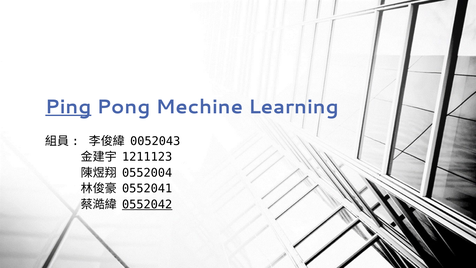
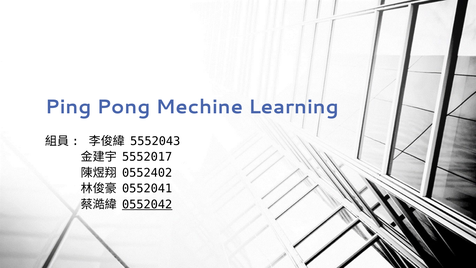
Ping underline: present -> none (68, 107)
0052043: 0052043 -> 5552043 (155, 141)
1211123: 1211123 -> 5552017 (147, 157)
0552004: 0552004 -> 0552402 (147, 173)
